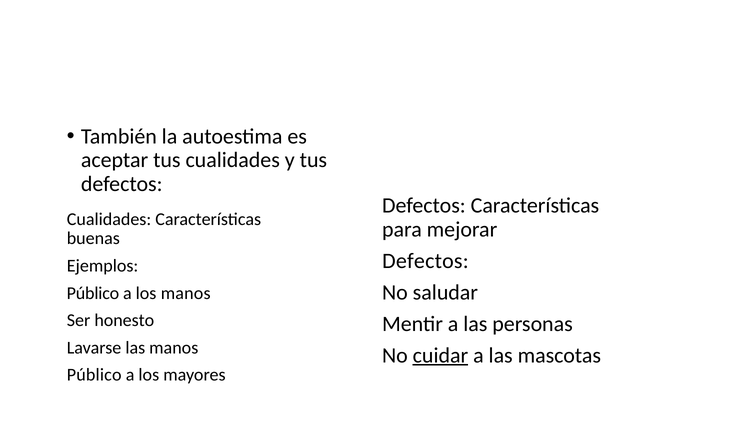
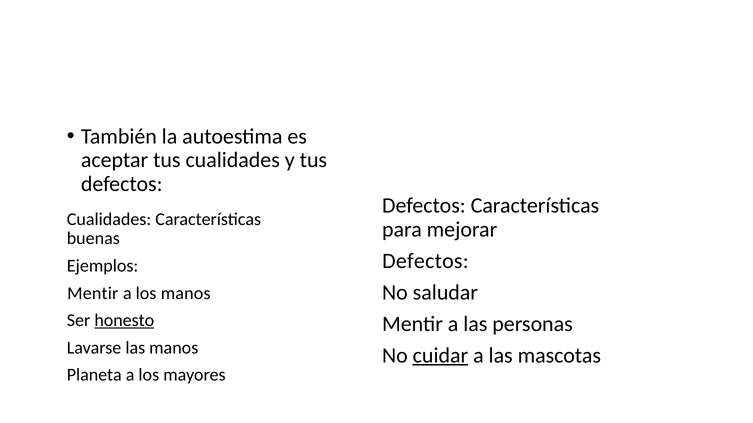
Público: Público -> Mentir (93, 293)
honesto underline: none -> present (124, 321)
Público: Público -> Planeta (94, 375)
